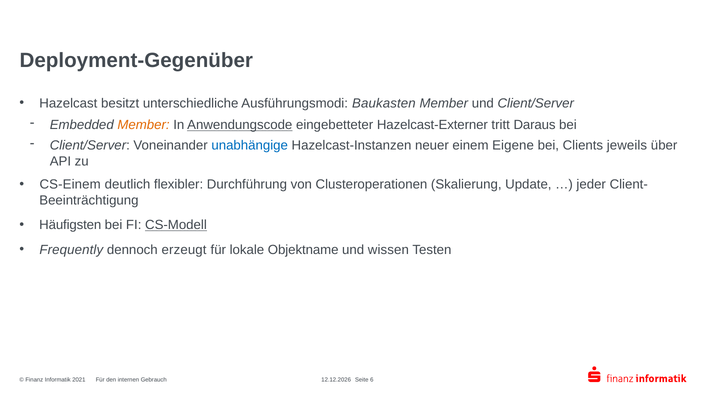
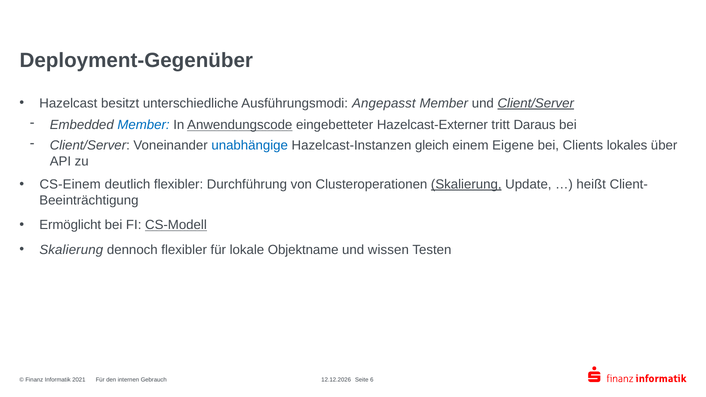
Baukasten: Baukasten -> Angepasst (384, 103)
Client/Server underline: none -> present (536, 103)
Member colour: orange -> blue (143, 125)
neuer: neuer -> gleich (432, 145)
jeweils: jeweils -> lokales (627, 145)
Skalierung underline: none -> present (466, 184)
jeder: jeder -> heißt (591, 184)
Häufigsten: Häufigsten -> Ermöglicht (70, 225)
Frequently: Frequently -> Skalierung (71, 250)
dennoch erzeugt: erzeugt -> flexibler (184, 250)
